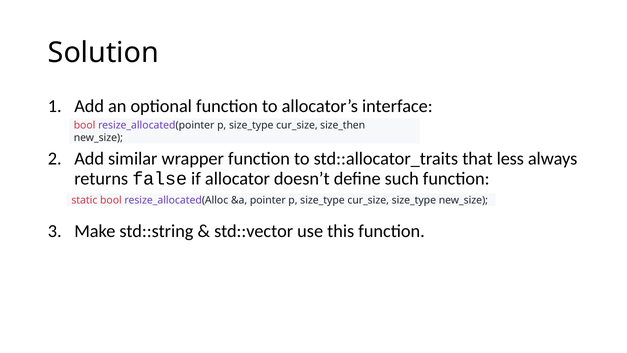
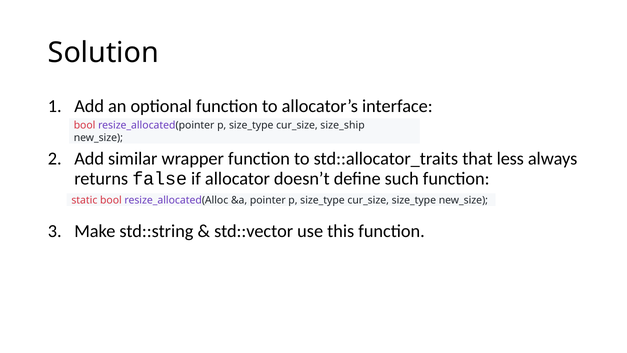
size_then: size_then -> size_ship (343, 125)
